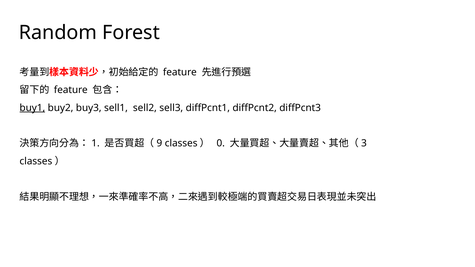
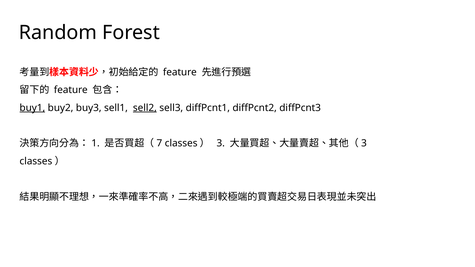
sell2 underline: none -> present (145, 108)
9: 9 -> 7 (159, 143)
0: 0 -> 3 (221, 143)
